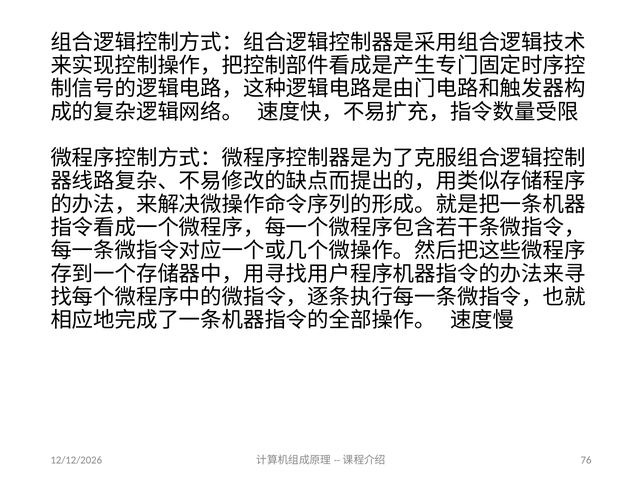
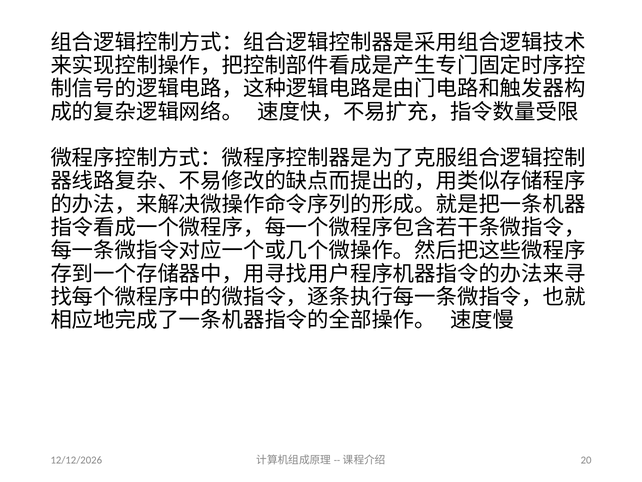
76: 76 -> 20 (586, 460)
